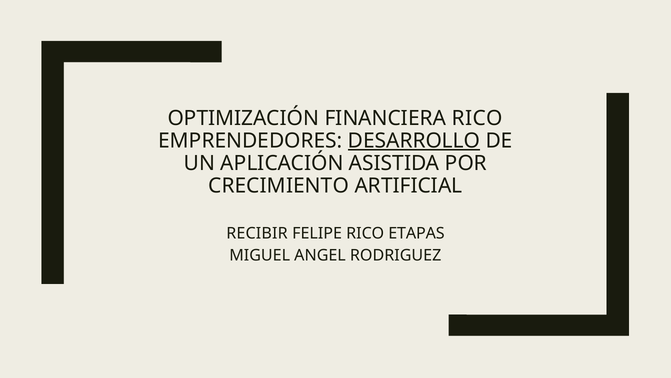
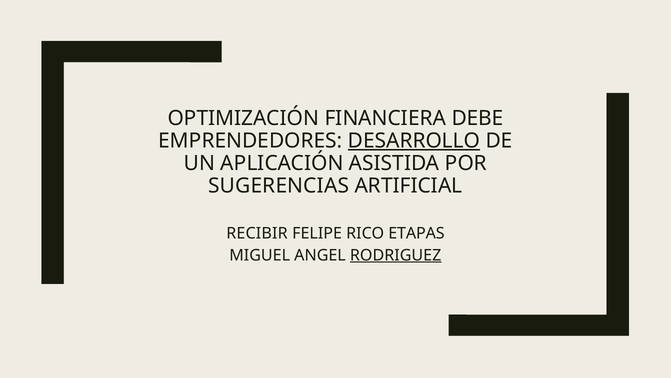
FINANCIERA RICO: RICO -> DEBE (477, 118)
CRECIMIENTO: CRECIMIENTO -> SUGERENCIAS (279, 185)
RODRIGUEZ underline: none -> present (396, 255)
